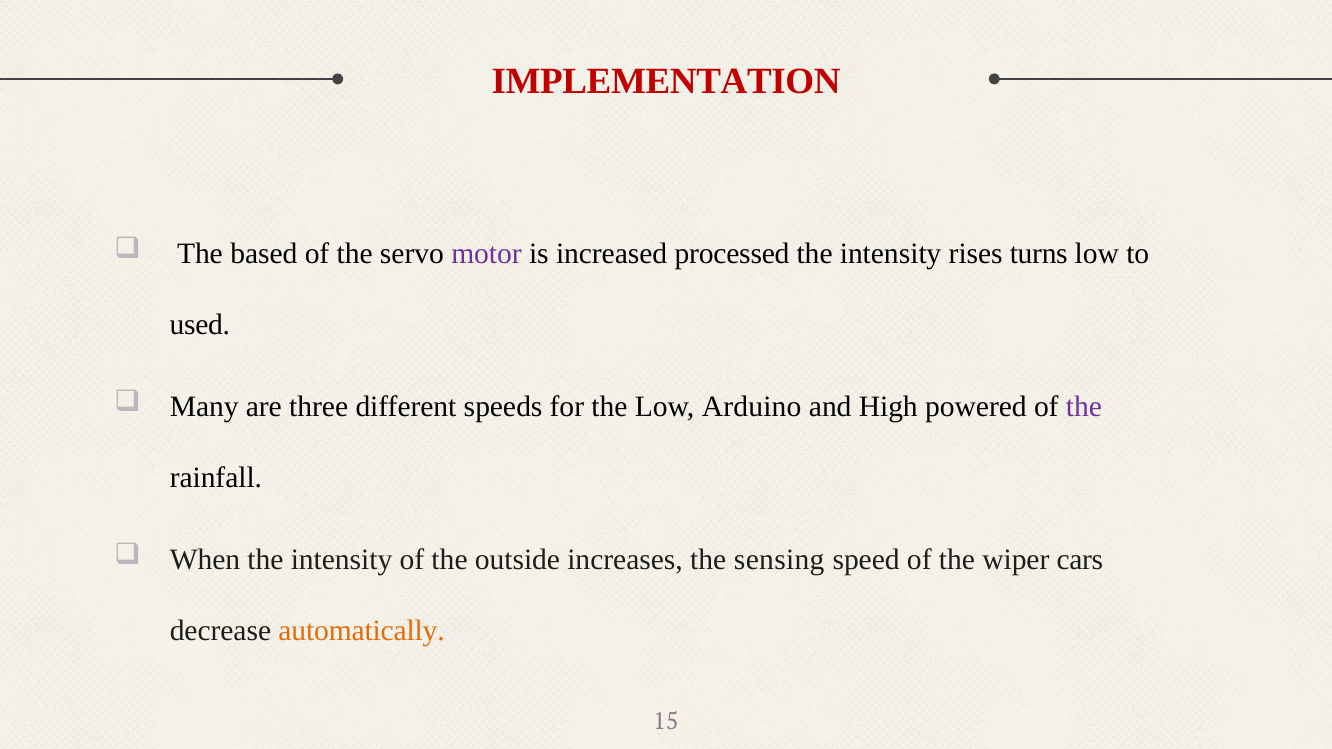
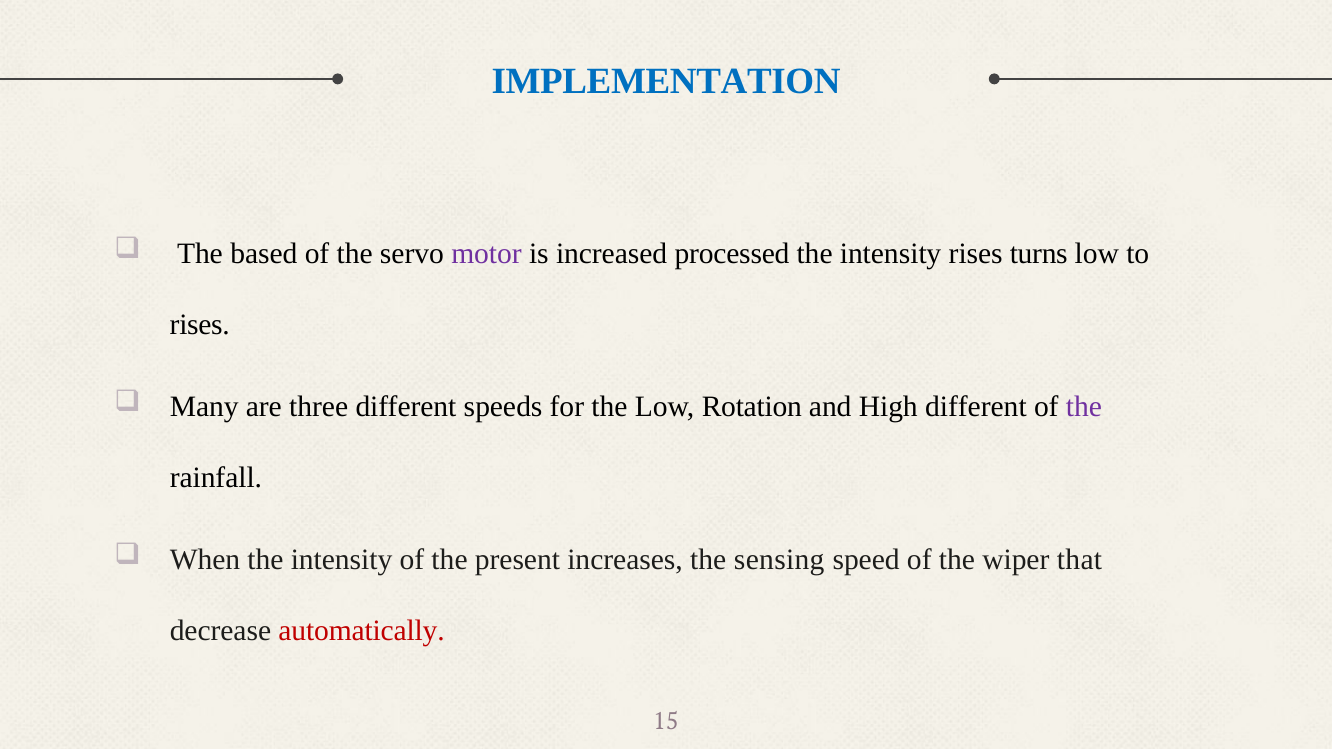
IMPLEMENTATION colour: red -> blue (666, 81)
used: used -> rises (200, 325)
Arduino: Arduino -> Rotation (752, 407)
High powered: powered -> different (976, 407)
outside: outside -> present (517, 560)
cars: cars -> that (1080, 560)
automatically colour: orange -> red (362, 631)
